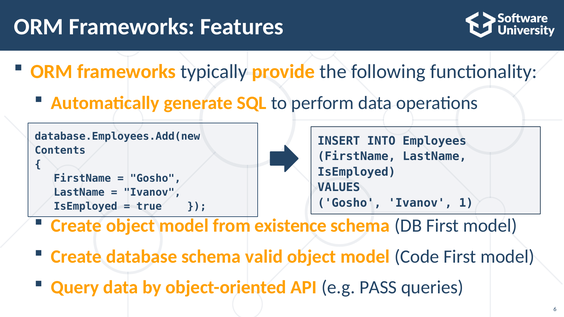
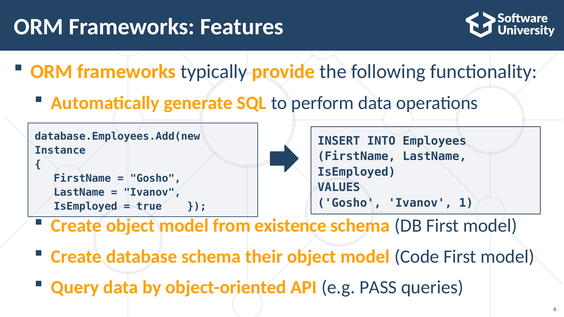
Contents: Contents -> Instance (60, 151)
valid: valid -> their (264, 257)
